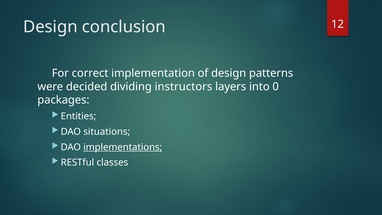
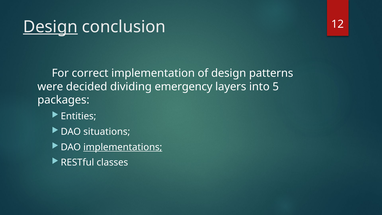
Design underline: none -> present (50, 27)
instructors: instructors -> emergency (184, 87)
0: 0 -> 5 (276, 87)
